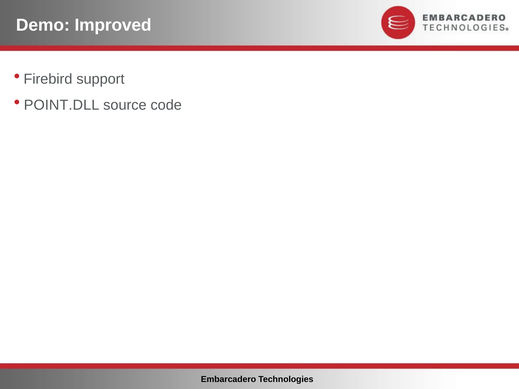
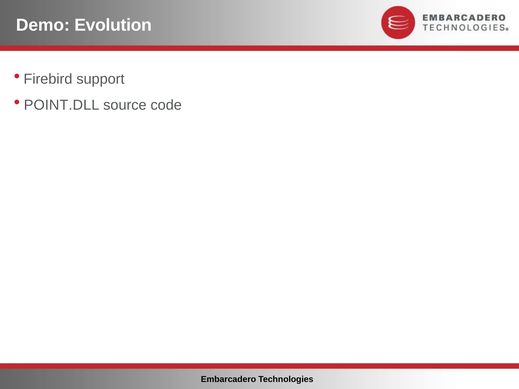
Improved: Improved -> Evolution (113, 25)
